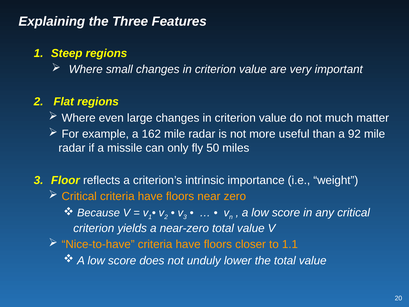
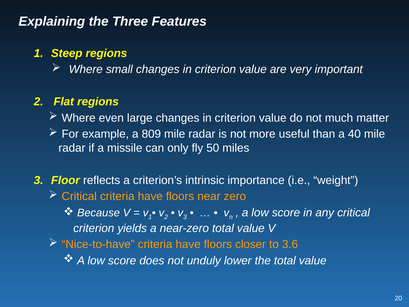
162: 162 -> 809 (151, 134)
92: 92 -> 40 (354, 134)
1.1: 1.1 -> 3.6 (290, 244)
